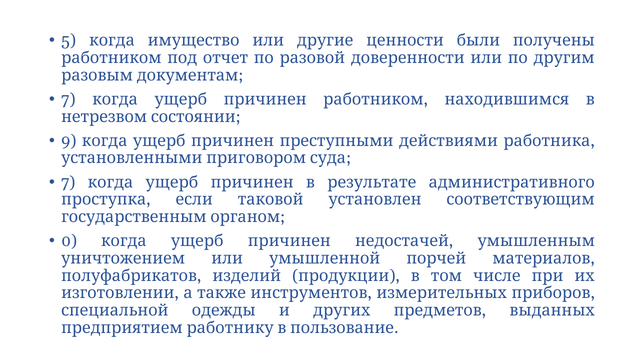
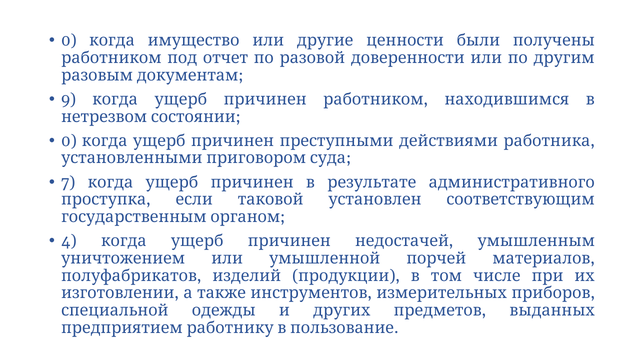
5: 5 -> 0 (69, 41)
7: 7 -> 9 (69, 99)
9: 9 -> 0 (69, 141)
0: 0 -> 4 (69, 241)
